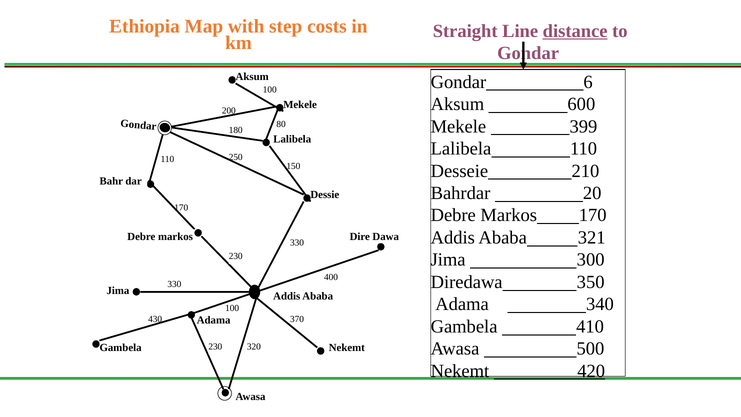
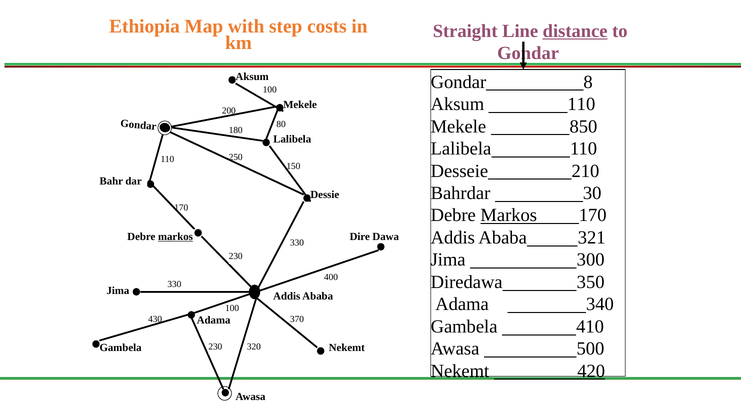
6: 6 -> 8 (588, 82)
Aksum 600: 600 -> 110 (581, 104)
399: 399 -> 850 (583, 126)
20: 20 -> 30 (592, 193)
Markos underline: none -> present (509, 215)
markos underline: none -> present (175, 236)
